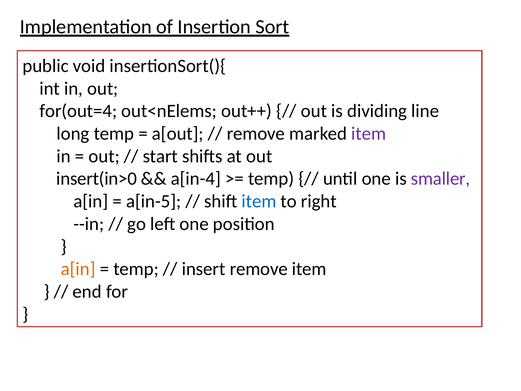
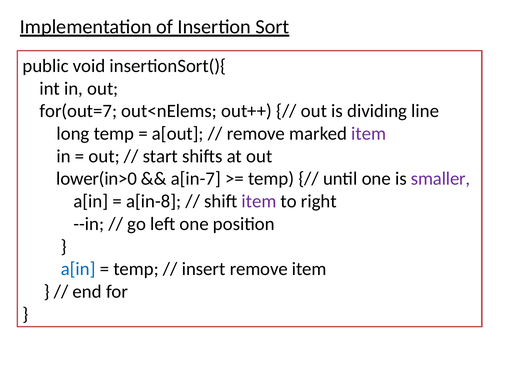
for(out=4: for(out=4 -> for(out=7 (78, 111)
insert(in>0: insert(in>0 -> lower(in>0 (97, 179)
a[in-4: a[in-4 -> a[in-7 (196, 179)
a[in-5: a[in-5 -> a[in-8 (154, 201)
item colour: blue -> purple (259, 201)
a[in colour: orange -> blue (78, 269)
